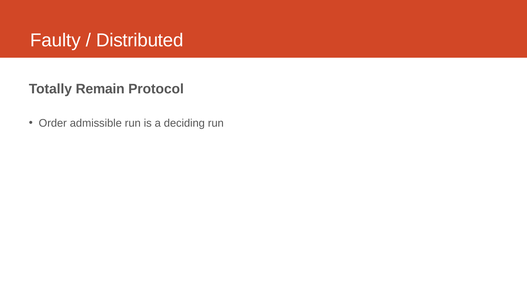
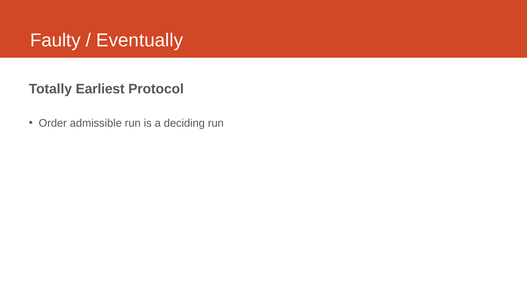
Distributed: Distributed -> Eventually (140, 40)
Remain: Remain -> Earliest (100, 89)
